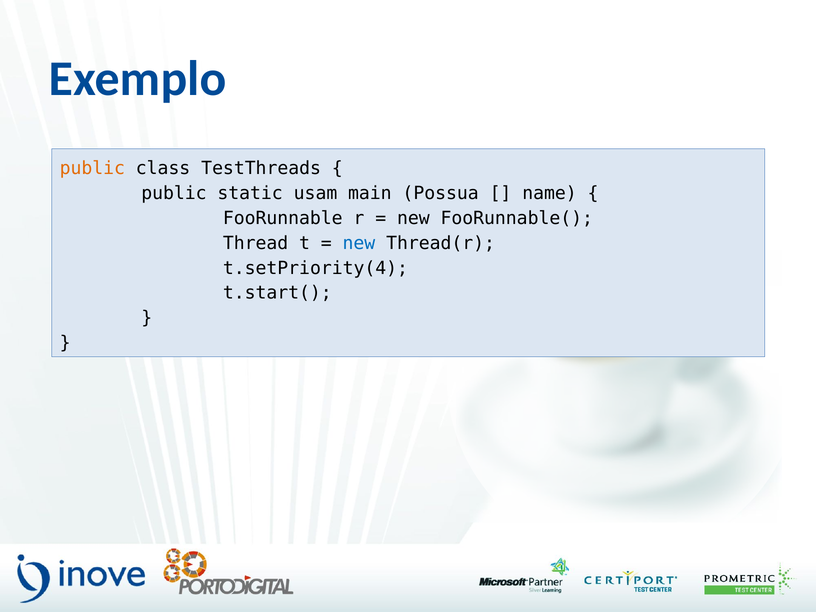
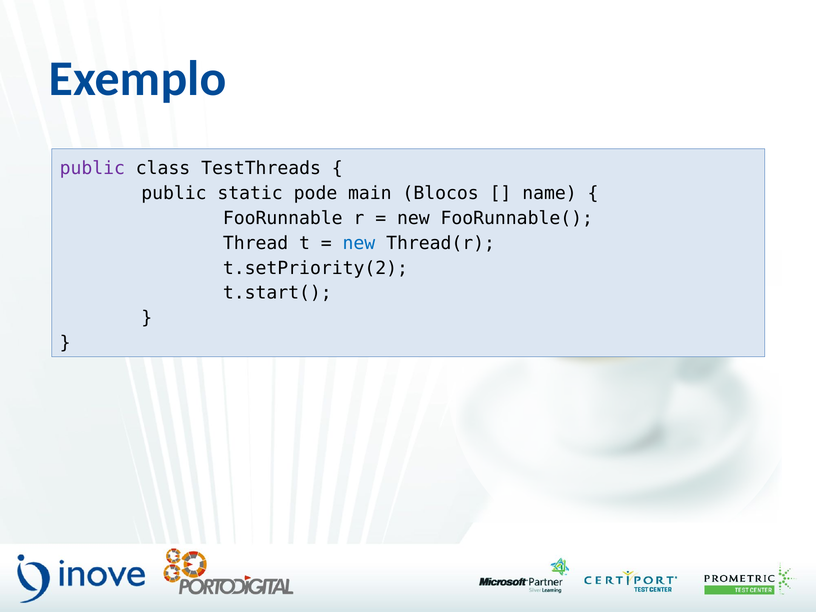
public colour: orange -> purple (92, 168)
usam: usam -> pode (316, 193)
Possua: Possua -> Blocos (441, 193)
t.setPriority(4: t.setPriority(4 -> t.setPriority(2 (315, 268)
